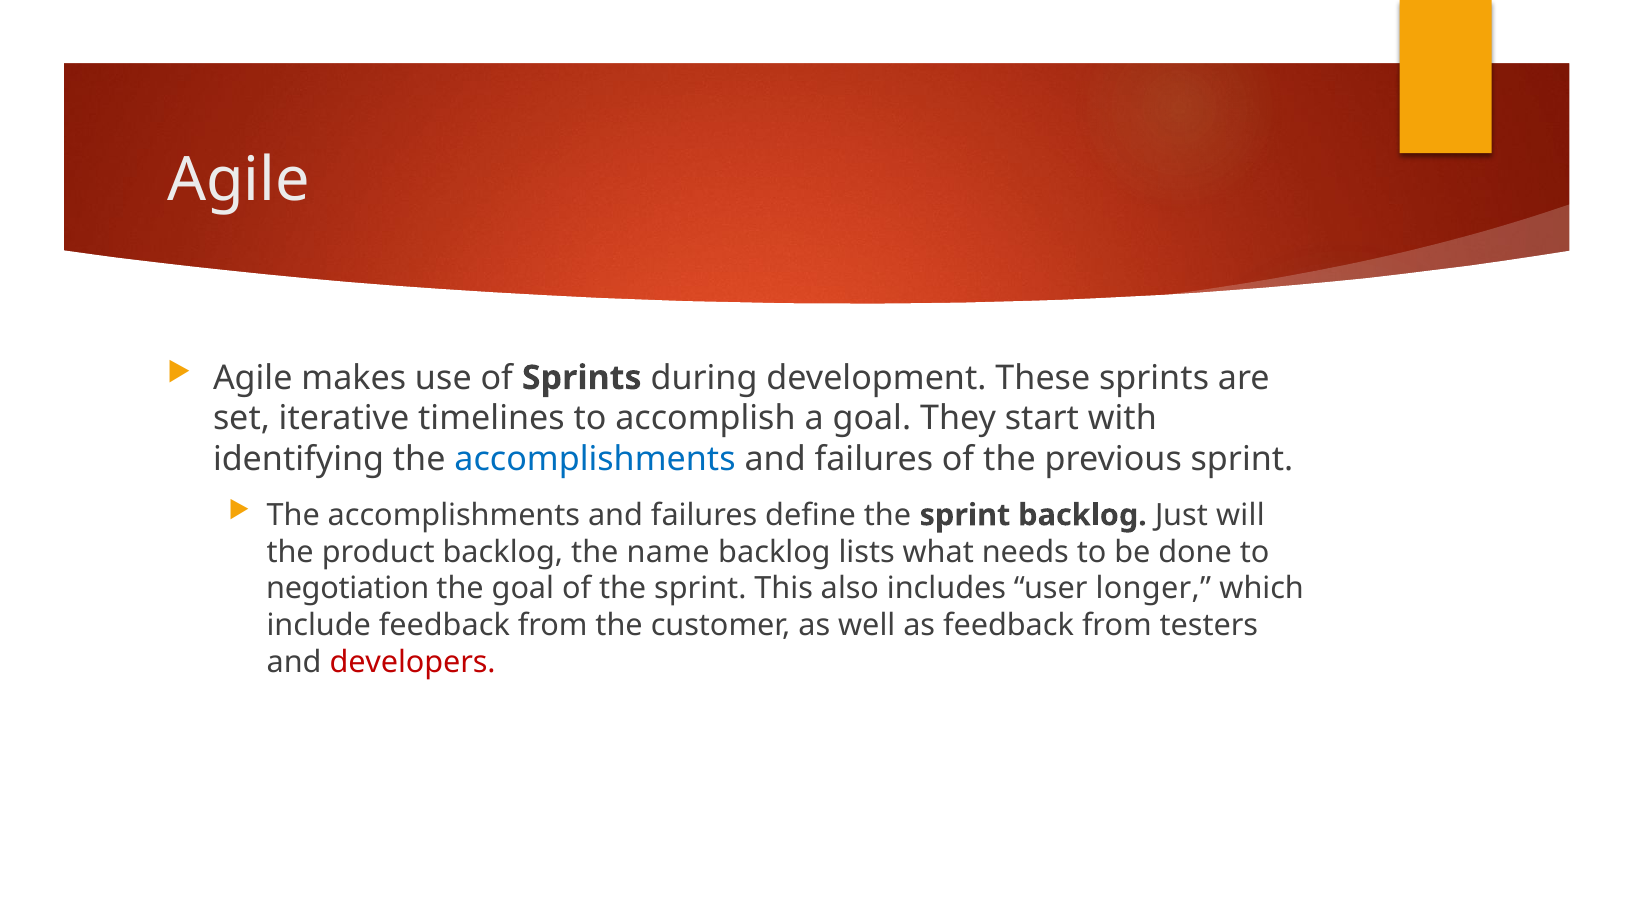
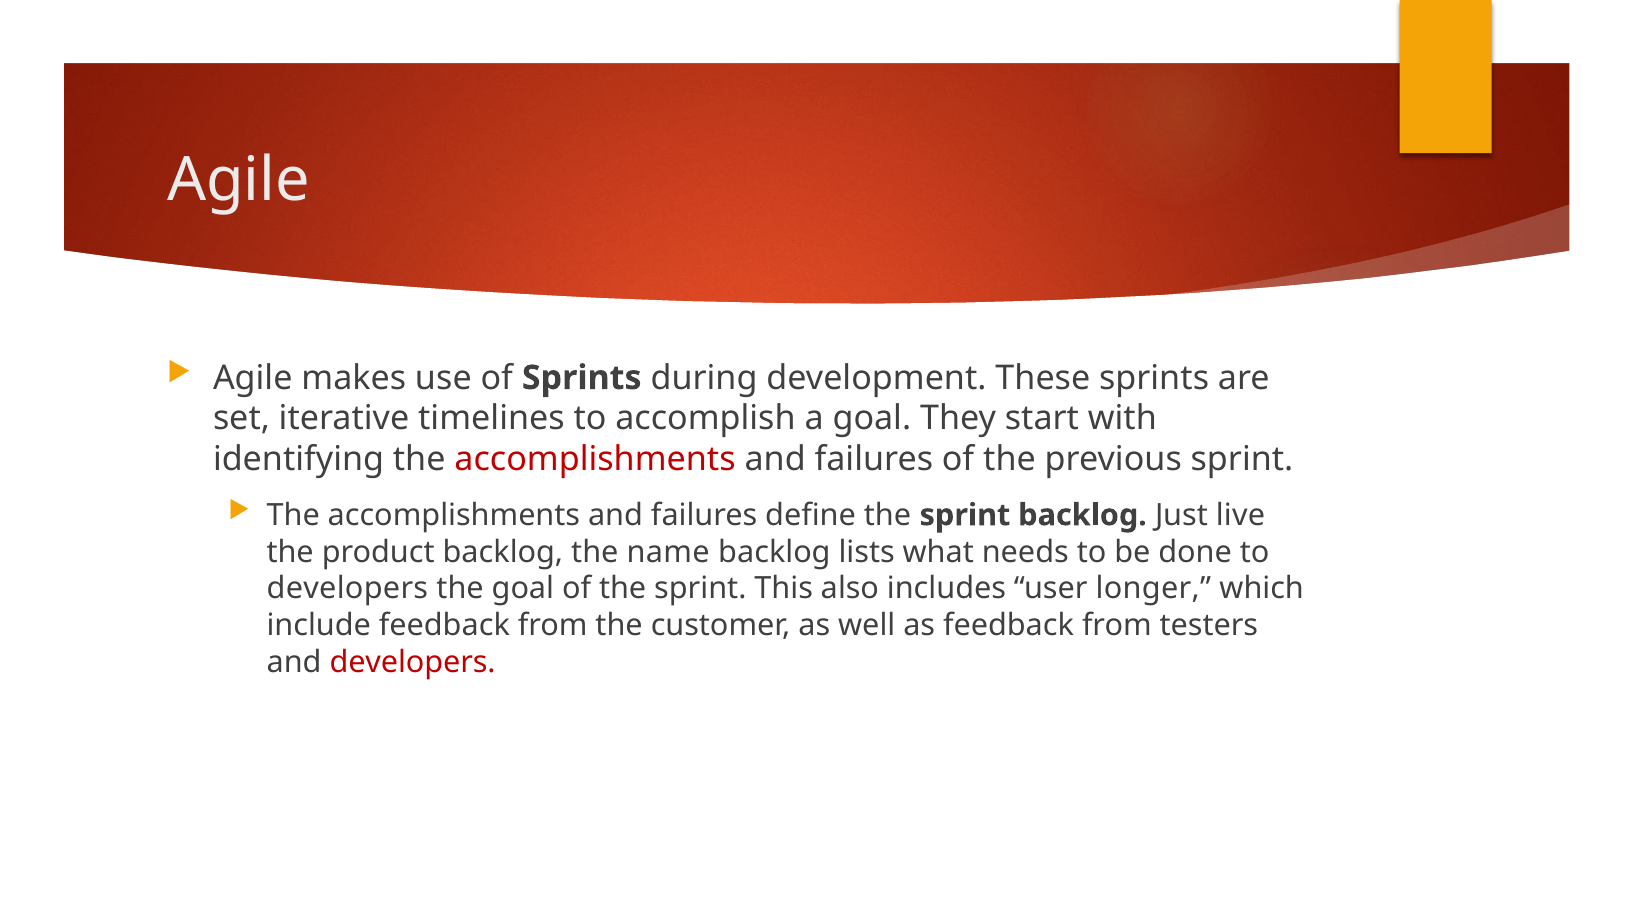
accomplishments colour: blue -> red (595, 460)
will: will -> live (1240, 515)
negotiation: negotiation -> developers (347, 589)
